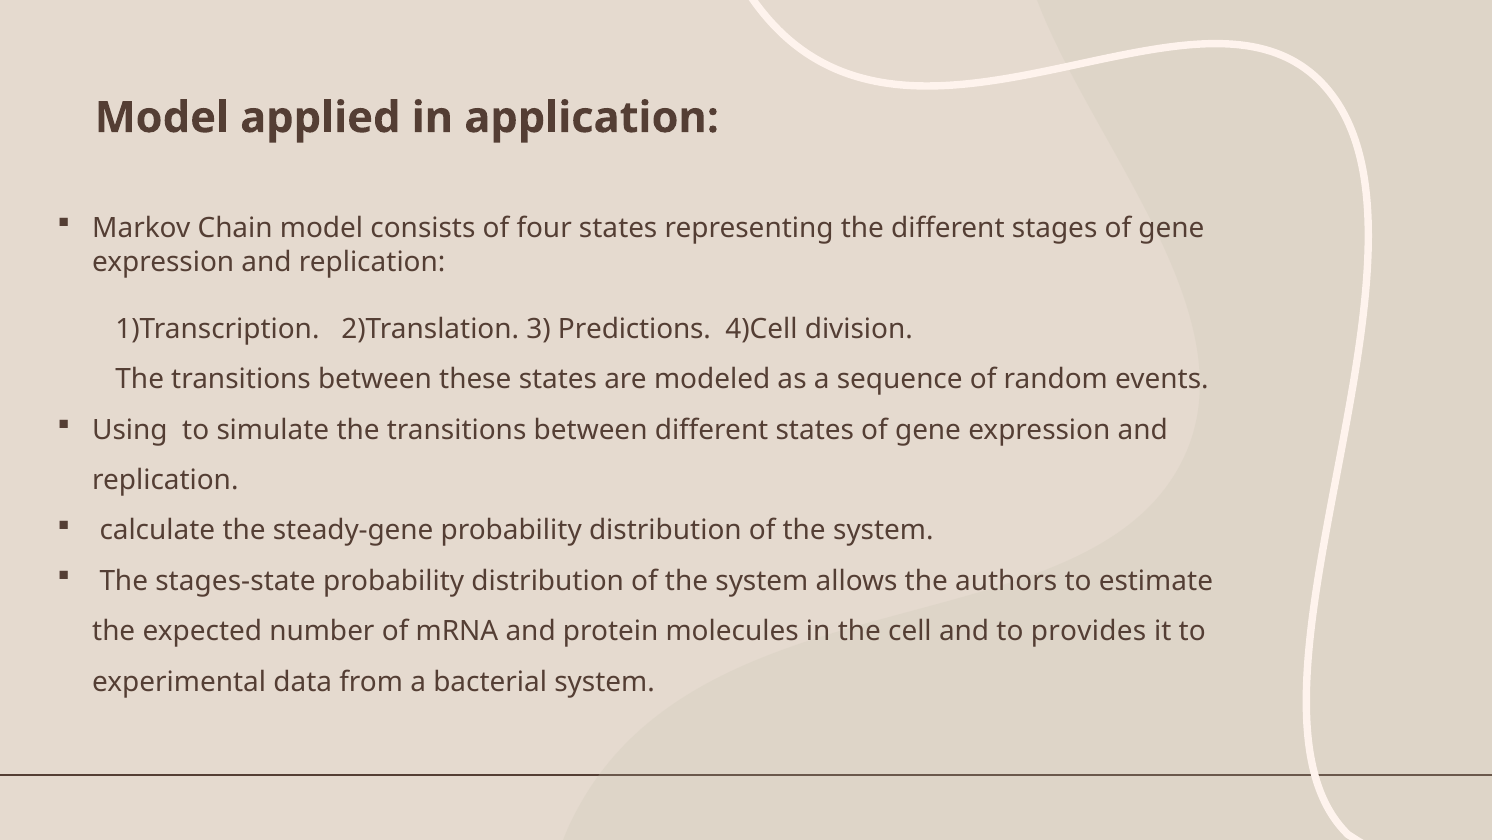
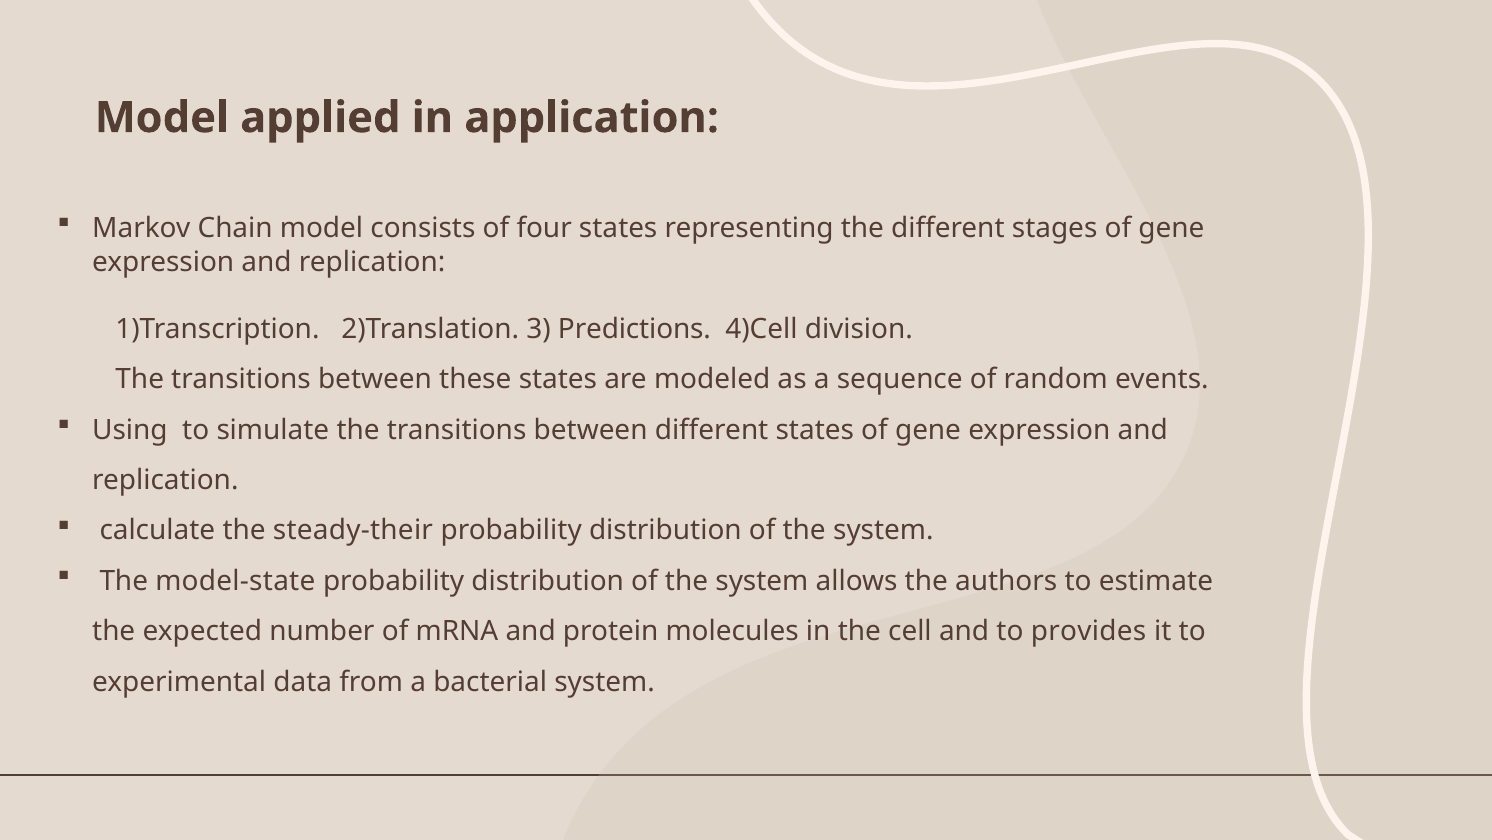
steady-gene: steady-gene -> steady-their (353, 530)
stages-state: stages-state -> model-state (235, 581)
